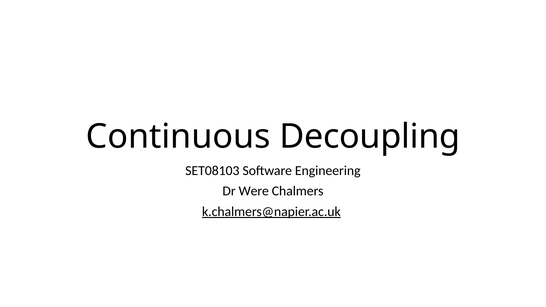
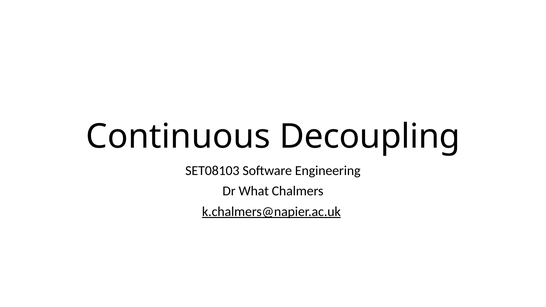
Were: Were -> What (254, 191)
